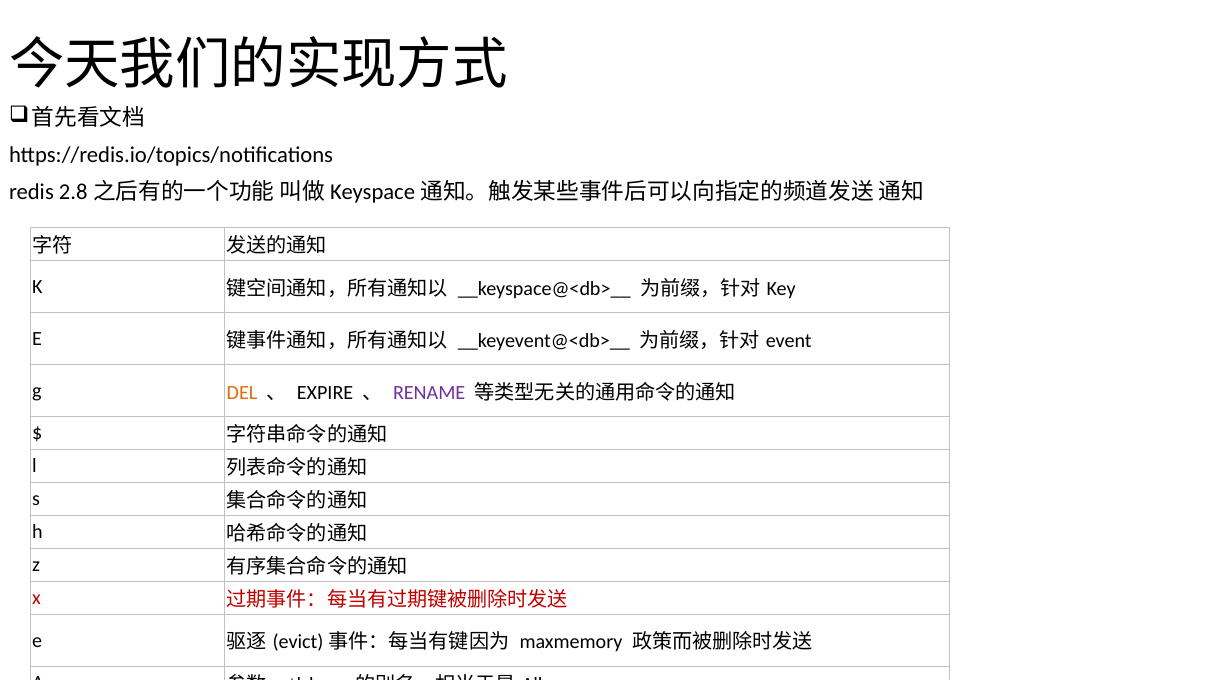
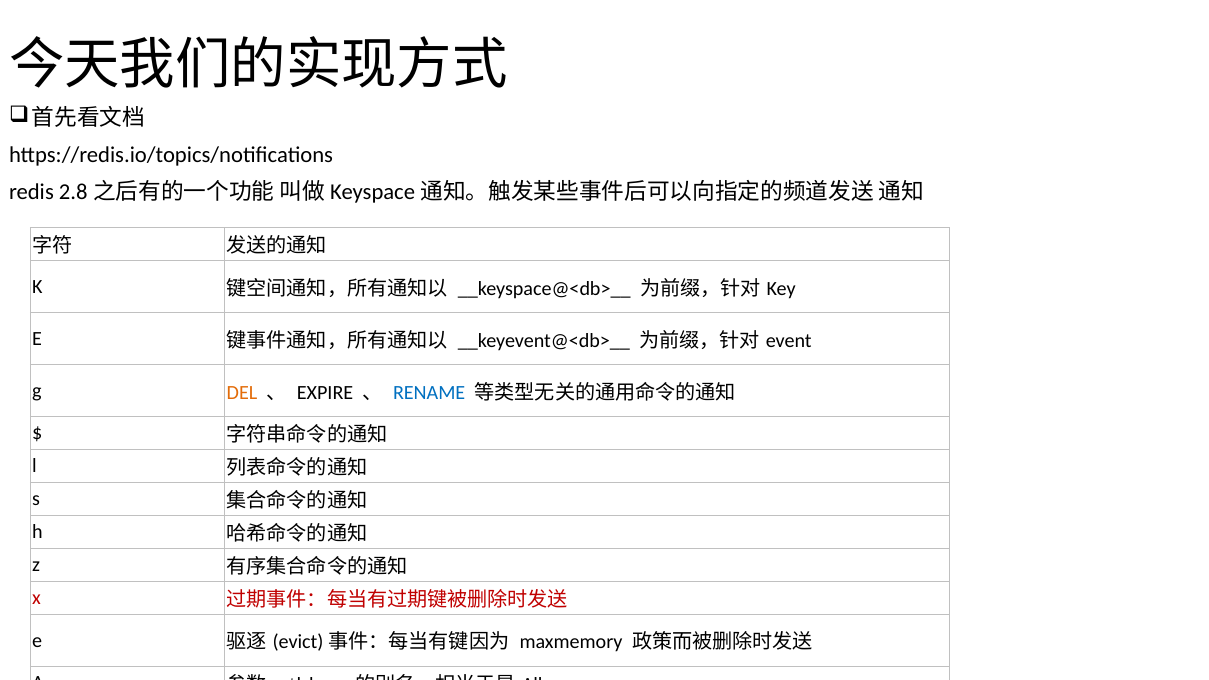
RENAME colour: purple -> blue (429, 392)
